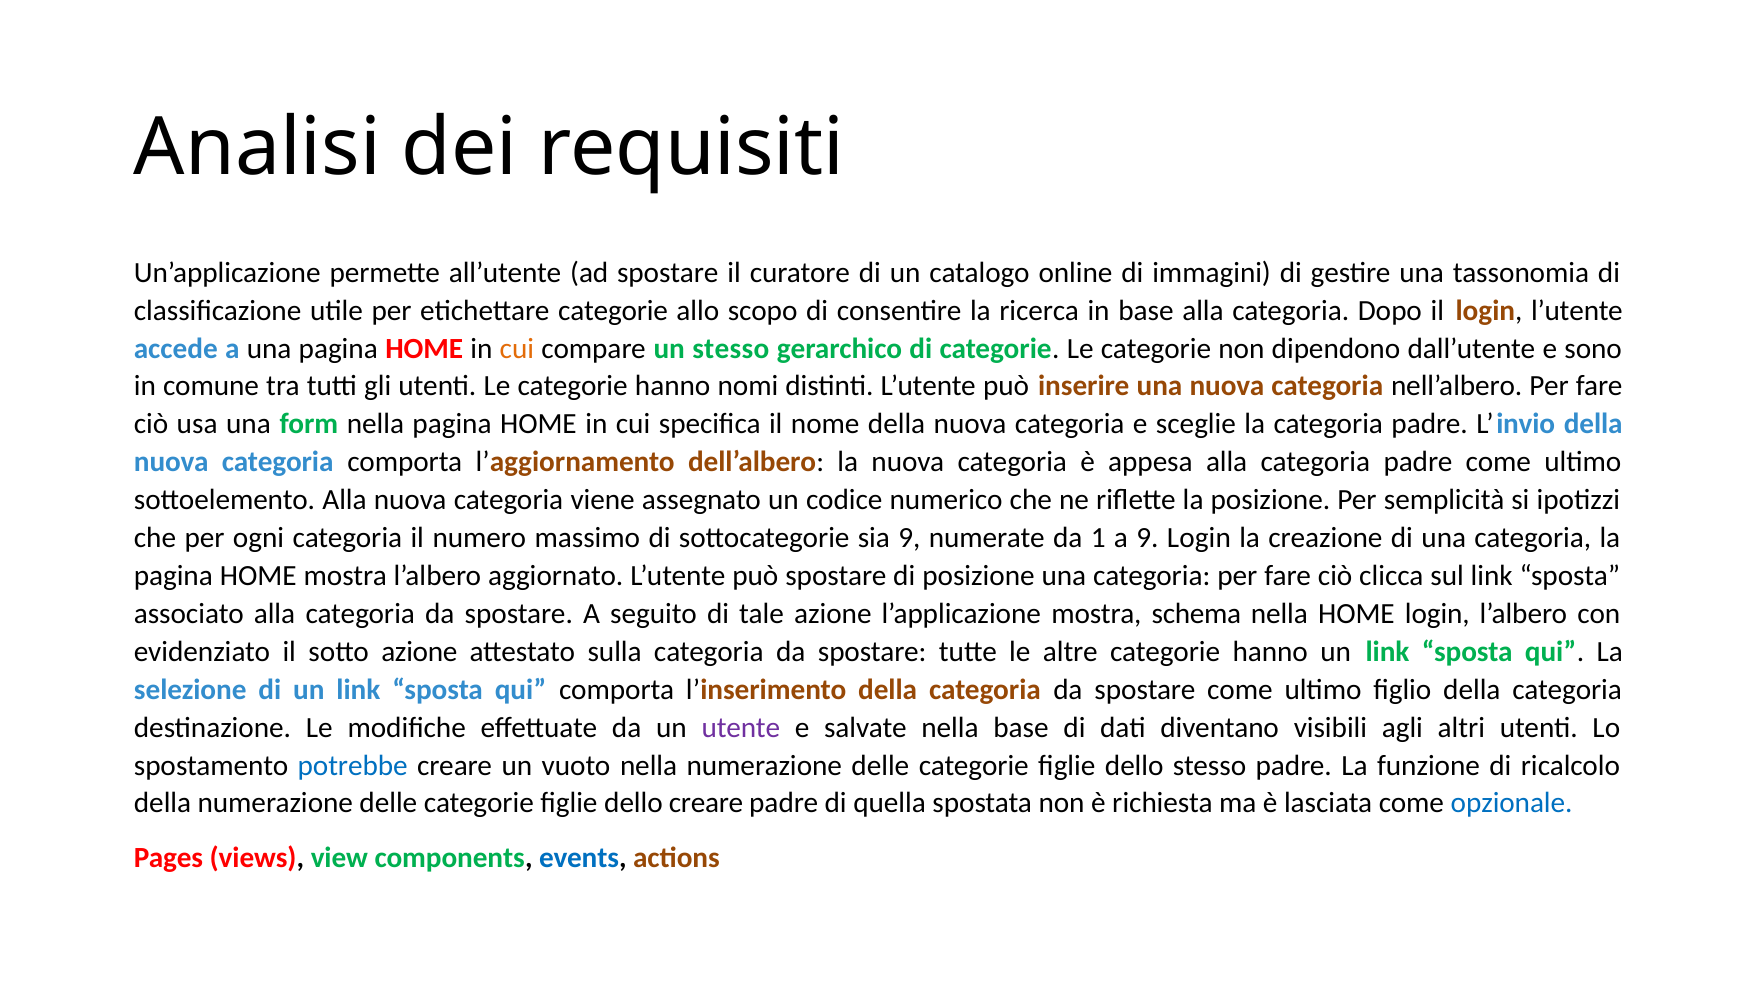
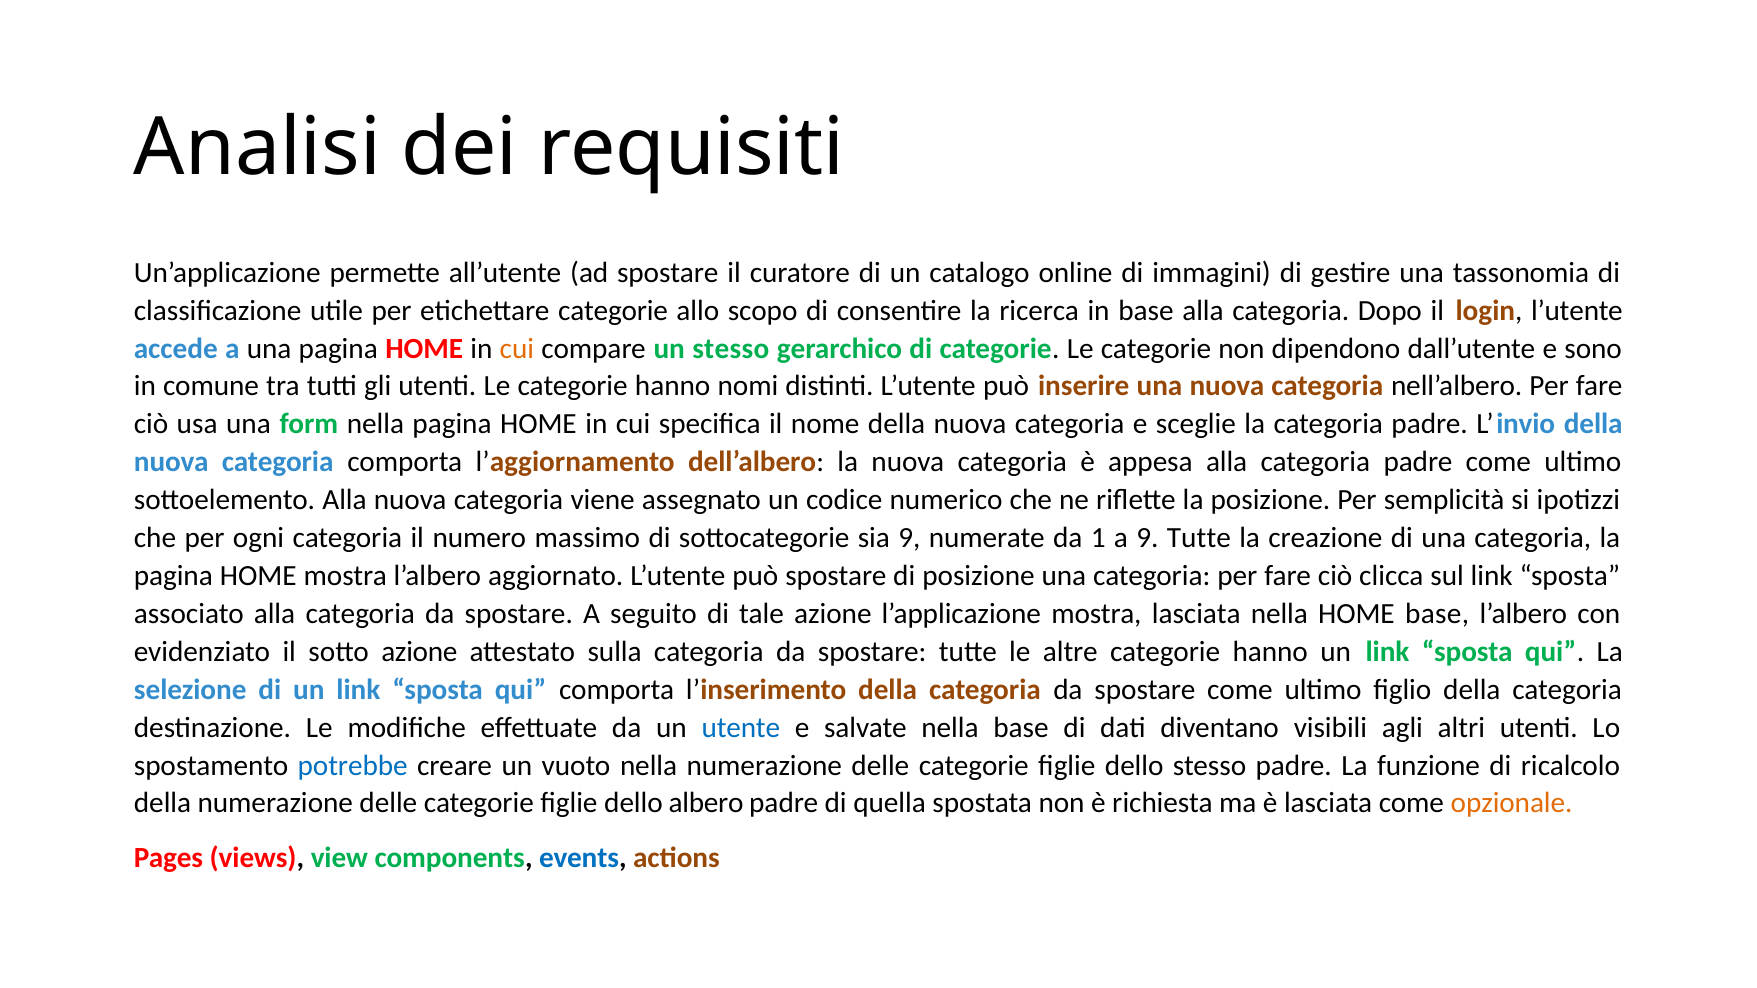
9 Login: Login -> Tutte (1199, 538)
mostra schema: schema -> lasciata (1196, 614)
HOME login: login -> base (1437, 614)
utente colour: purple -> blue (741, 728)
dello creare: creare -> albero (706, 804)
opzionale colour: blue -> orange (1512, 804)
